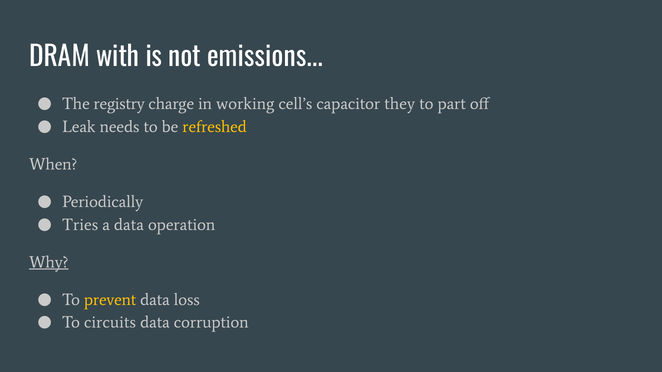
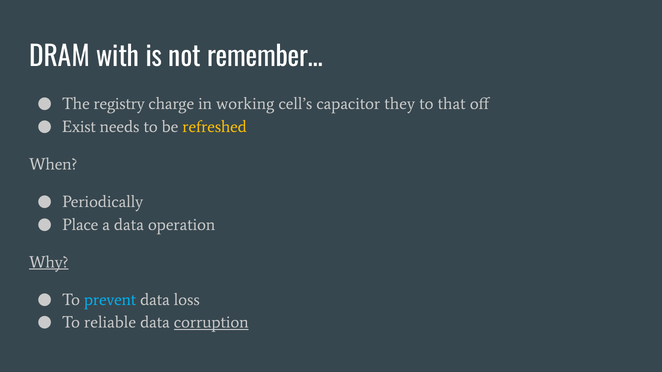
emissions: emissions -> remember (265, 57)
part: part -> that (452, 104)
Leak: Leak -> Exist (79, 127)
Tries: Tries -> Place (80, 225)
prevent colour: yellow -> light blue (110, 300)
circuits: circuits -> reliable (110, 323)
corruption underline: none -> present (211, 323)
